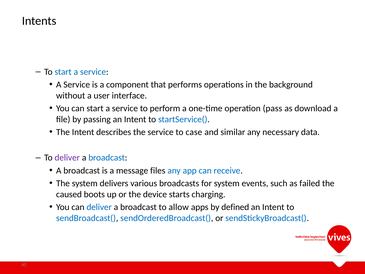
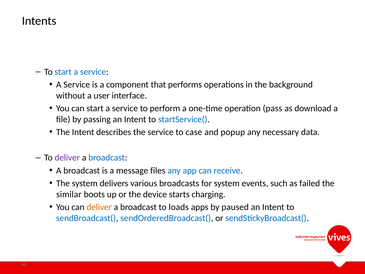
similar: similar -> popup (233, 132)
caused: caused -> similar (69, 194)
deliver colour: blue -> orange (99, 207)
allow: allow -> loads (179, 207)
defined: defined -> paused (235, 207)
